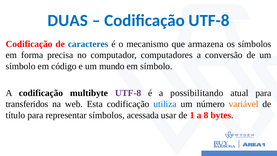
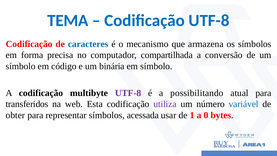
DUAS: DUAS -> TEMA (68, 20)
computadores: computadores -> compartilhada (167, 55)
mundo: mundo -> binária (112, 66)
utiliza colour: blue -> purple (165, 104)
variável colour: orange -> blue (244, 104)
título: título -> obter (15, 115)
8: 8 -> 0 (206, 115)
